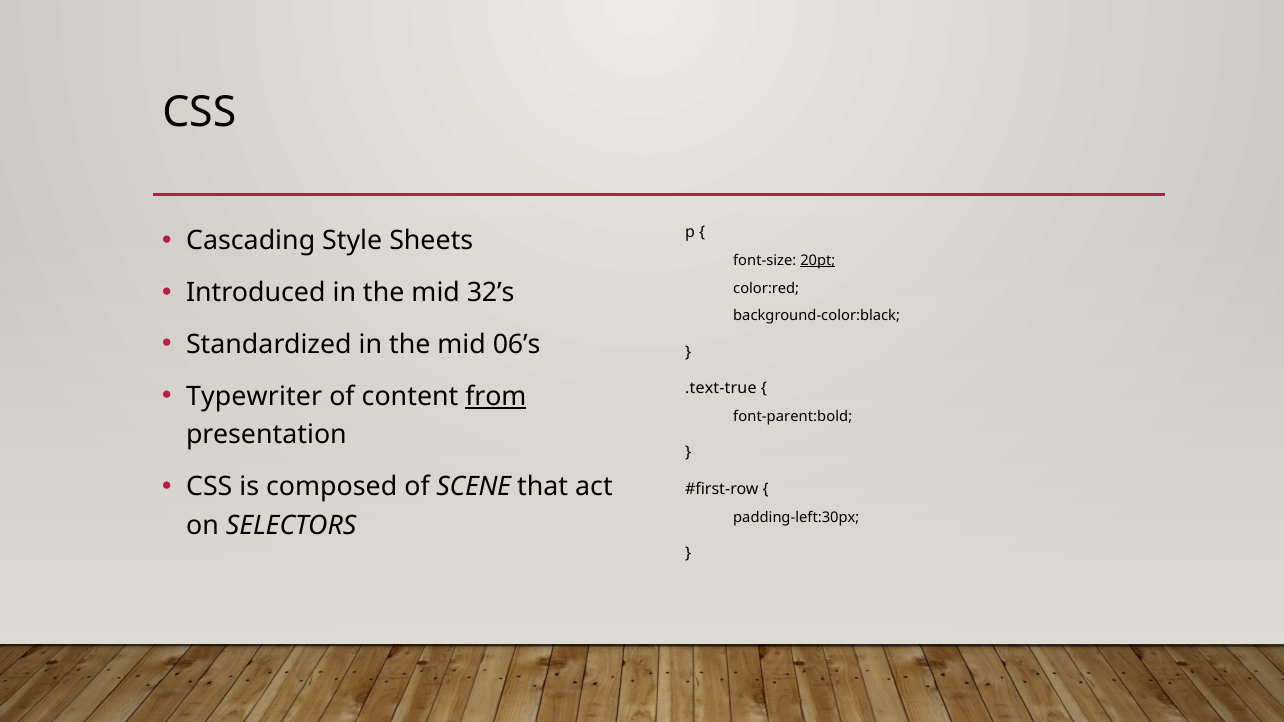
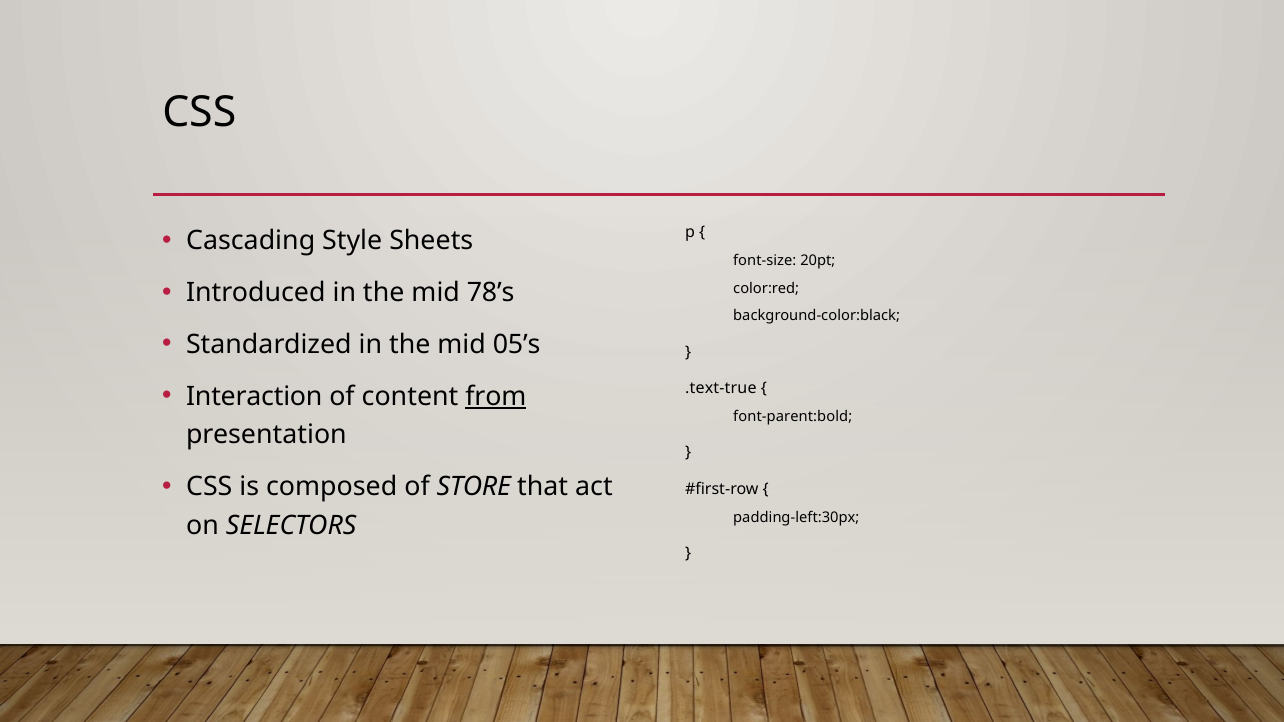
20pt underline: present -> none (818, 260)
32’s: 32’s -> 78’s (491, 293)
06’s: 06’s -> 05’s (517, 345)
Typewriter: Typewriter -> Interaction (254, 397)
SCENE: SCENE -> STORE (474, 487)
